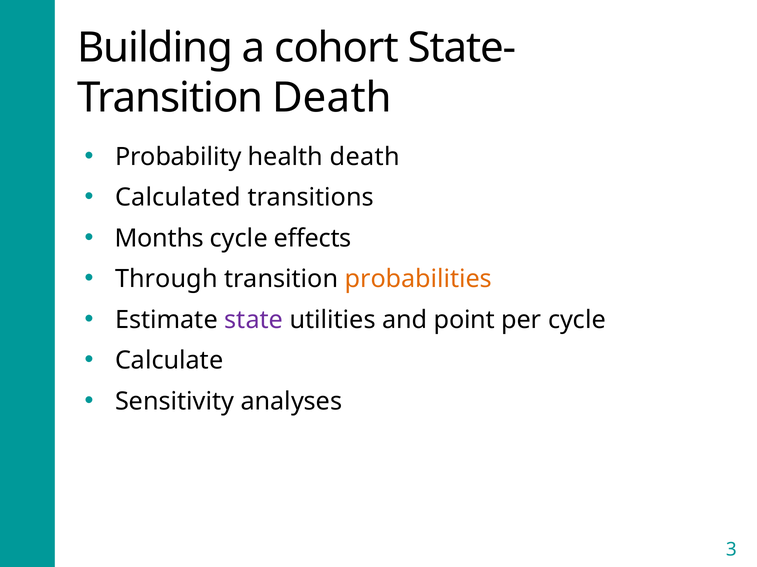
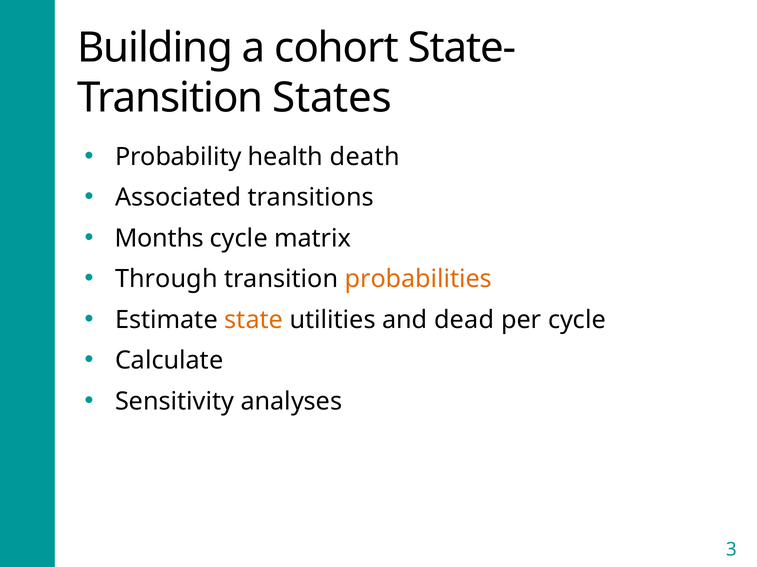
Transition Death: Death -> States (332, 98)
Calculated: Calculated -> Associated (178, 198)
effects: effects -> matrix (313, 239)
state colour: purple -> orange (254, 320)
point: point -> dead (464, 320)
